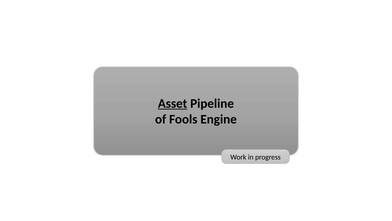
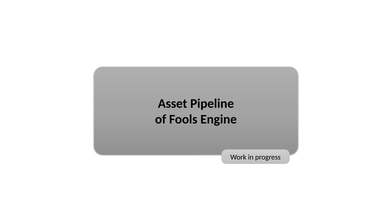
Asset underline: present -> none (173, 103)
